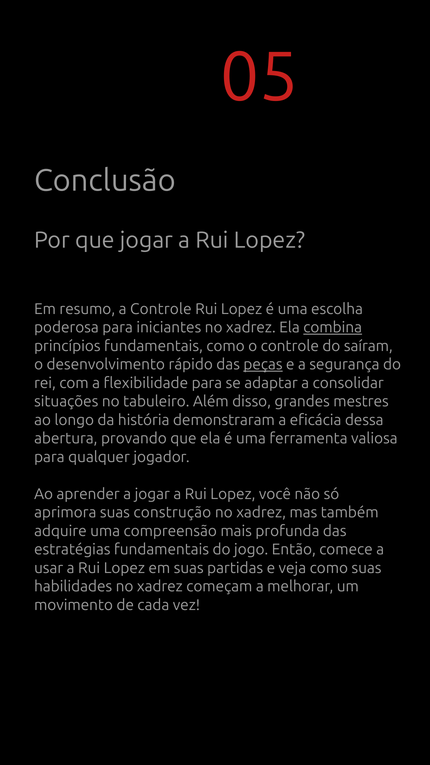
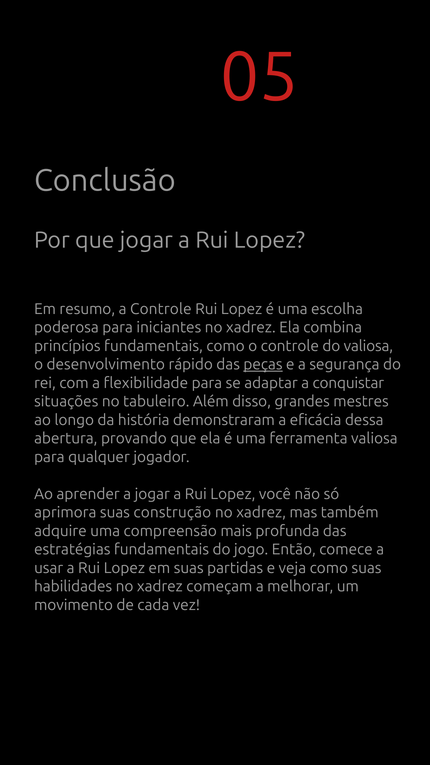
combina underline: present -> none (333, 327)
do saíram: saíram -> valiosa (368, 346)
consolidar: consolidar -> conquistar (348, 383)
